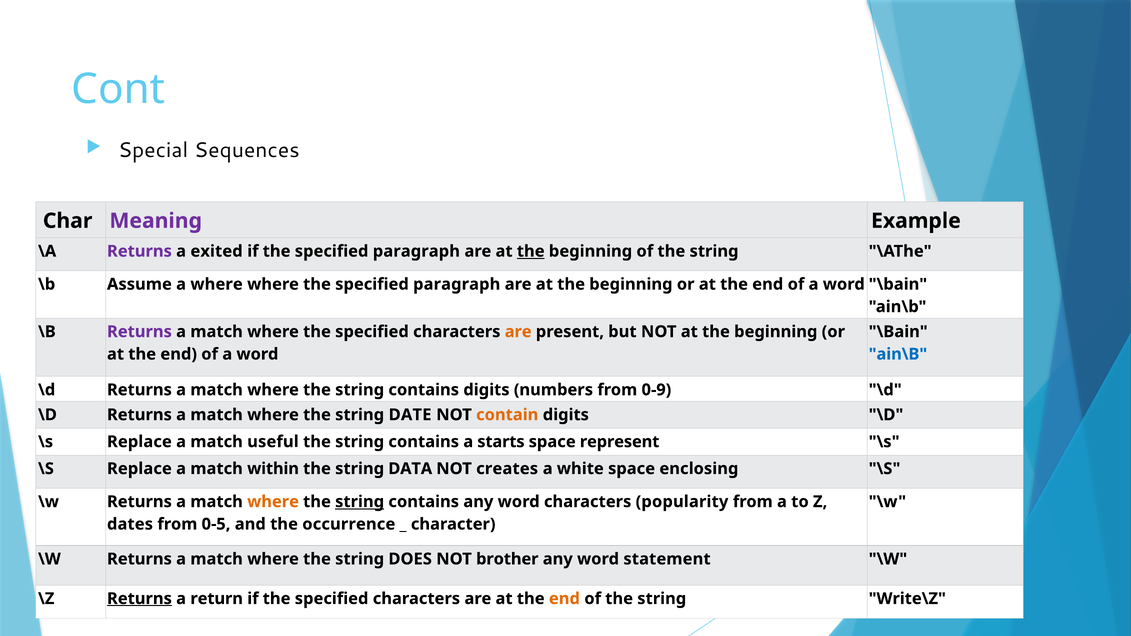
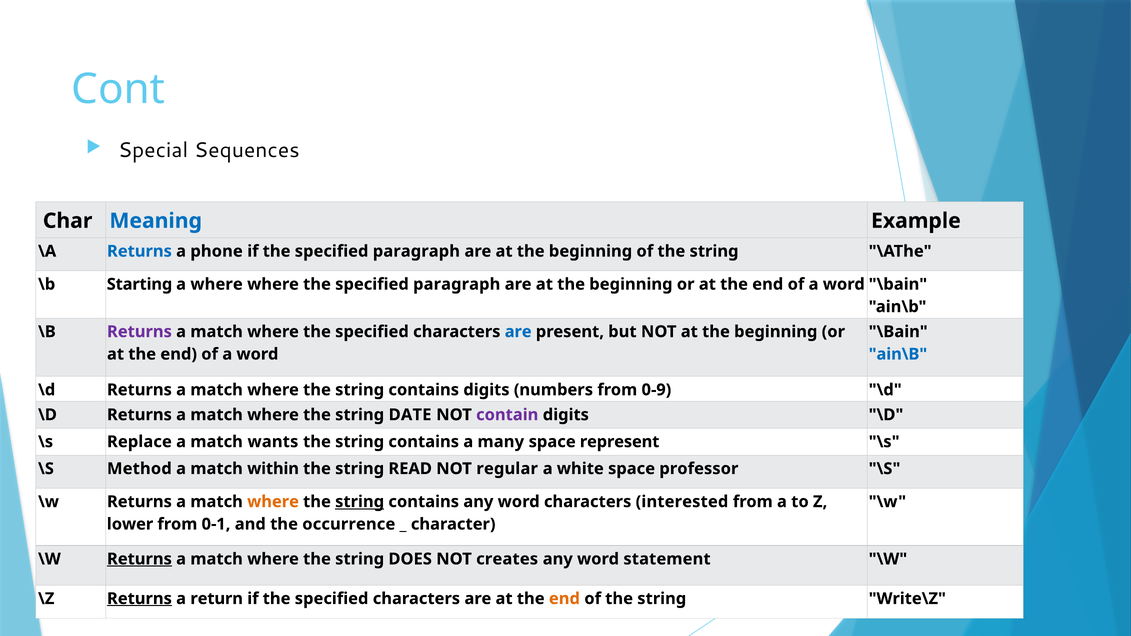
Meaning colour: purple -> blue (156, 221)
Returns colour: purple -> blue (139, 251)
exited: exited -> phone (217, 251)
the underline: present -> none (531, 251)
Assume: Assume -> Starting (140, 284)
are colour: orange -> blue (518, 332)
contain colour: orange -> purple (507, 415)
useful: useful -> wants (273, 442)
starts: starts -> many (501, 442)
Replace: Replace -> Method (139, 469)
DATA: DATA -> READ (410, 469)
creates: creates -> regular (507, 469)
enclosing: enclosing -> professor (699, 469)
popularity: popularity -> interested (682, 502)
dates: dates -> lower (130, 524)
0-5: 0-5 -> 0-1 (216, 524)
Returns underline: none -> present (139, 559)
brother: brother -> creates (507, 559)
